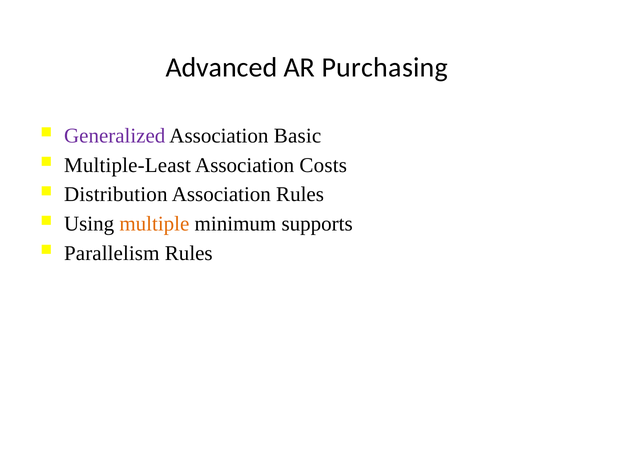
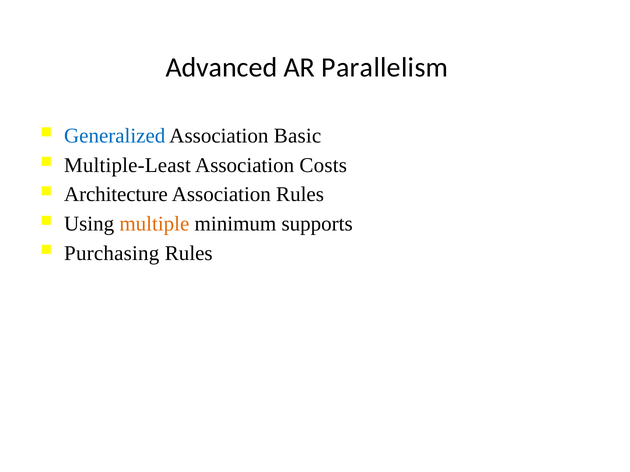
Purchasing: Purchasing -> Parallelism (385, 68)
Generalized colour: purple -> blue (115, 136)
Distribution: Distribution -> Architecture (116, 195)
Parallelism: Parallelism -> Purchasing (112, 253)
